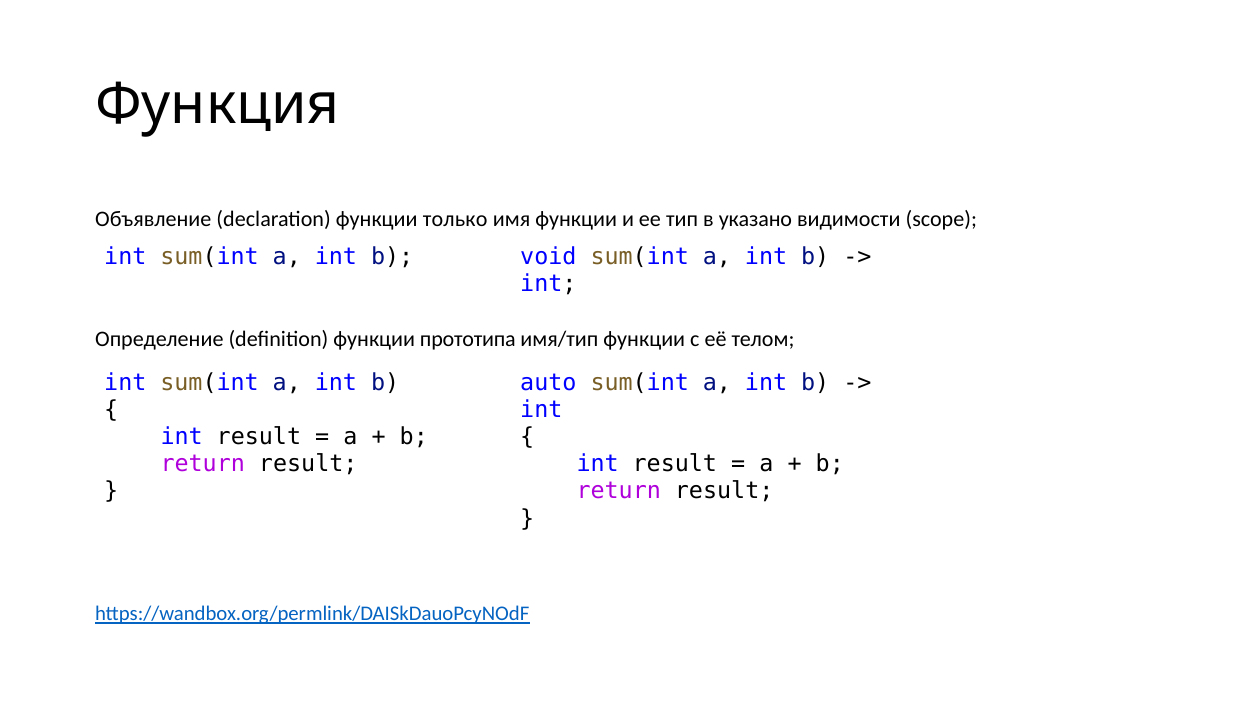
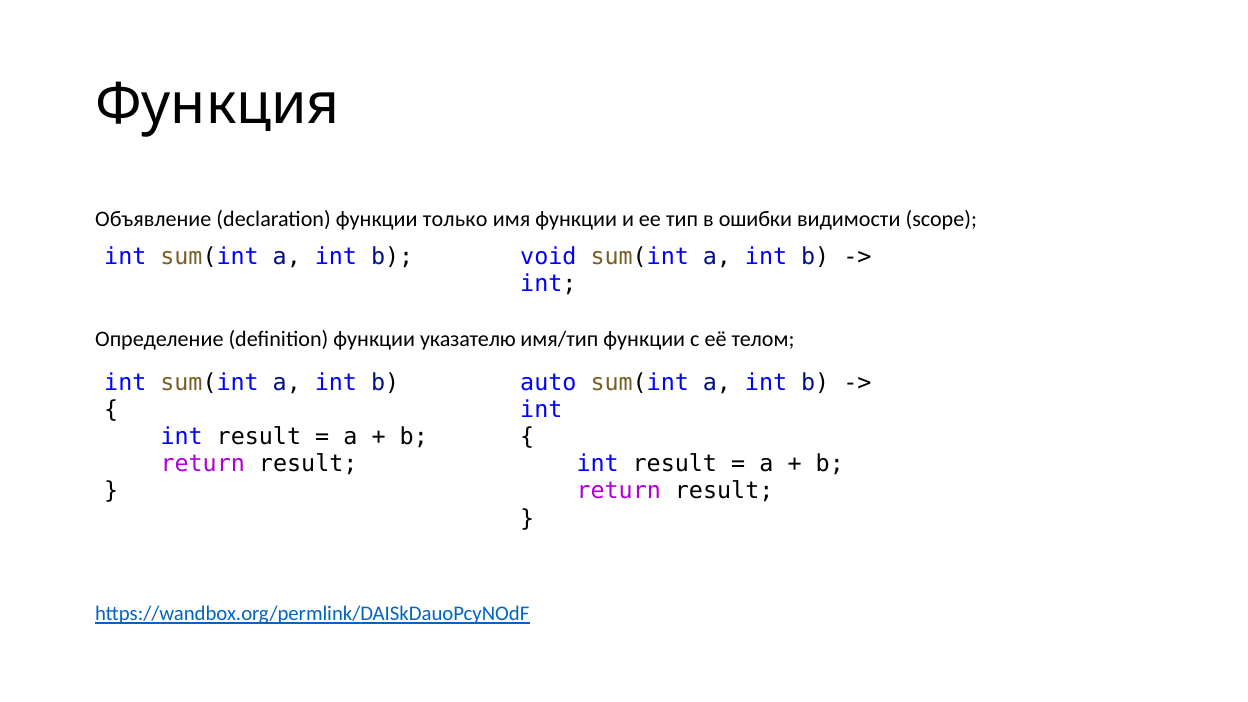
указано: указано -> ошибки (755, 220)
прототипа: прототипа -> указателю (468, 339)
